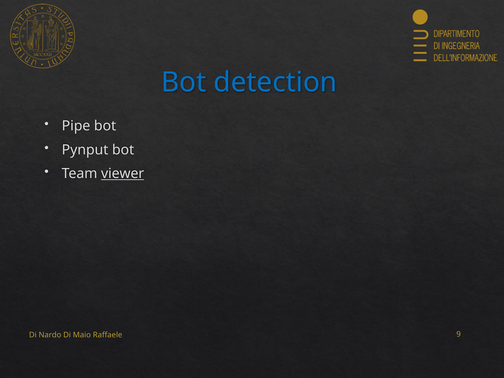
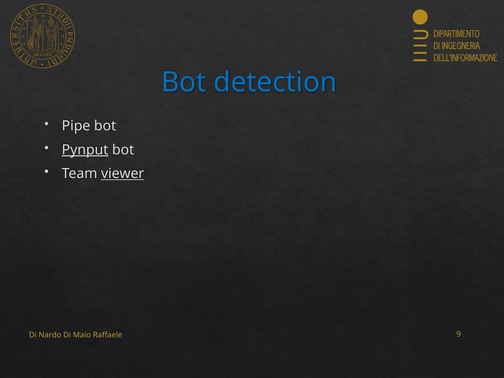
Pynput underline: none -> present (85, 150)
